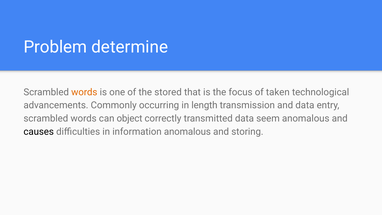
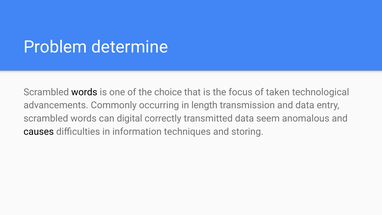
words colour: orange -> black (84, 92)
stored: stored -> choice (168, 92)
object: object -> digital (130, 118)
information anomalous: anomalous -> techniques (187, 132)
